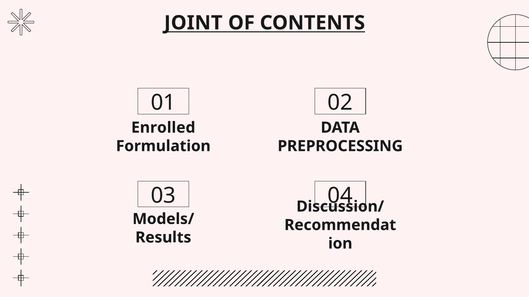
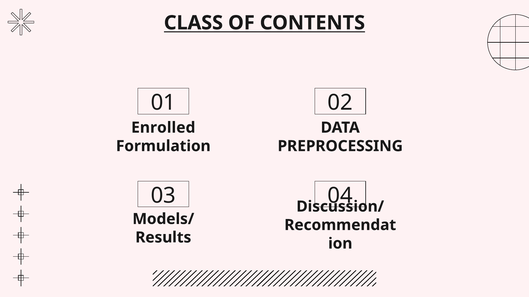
JOINT: JOINT -> CLASS (193, 23)
